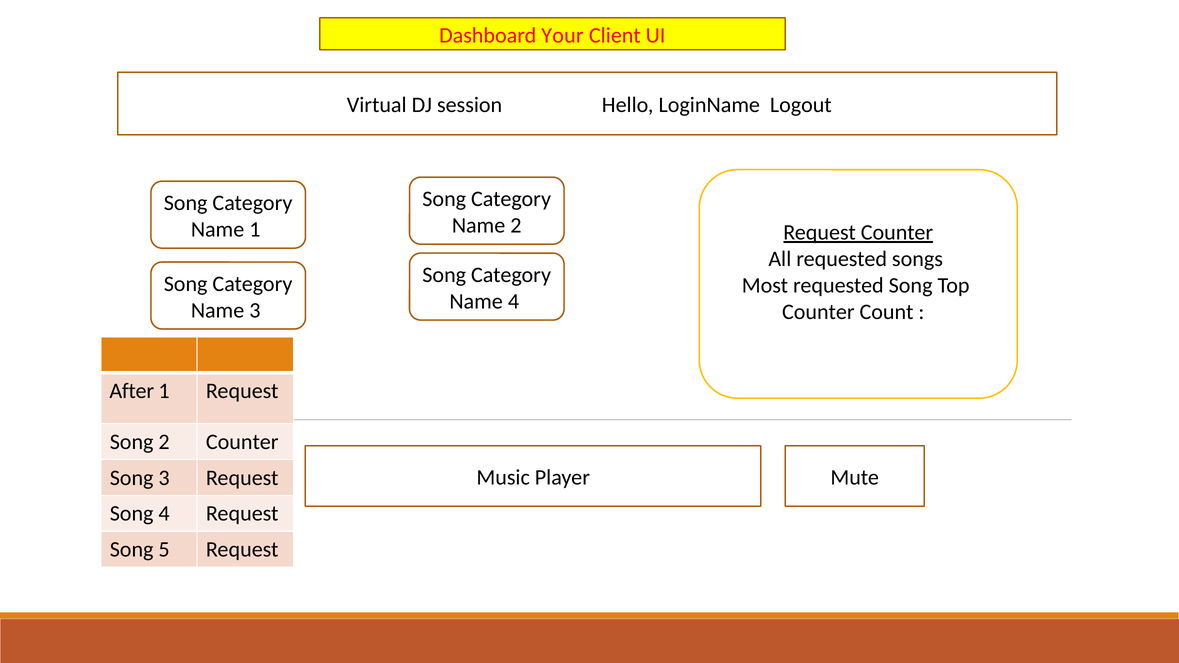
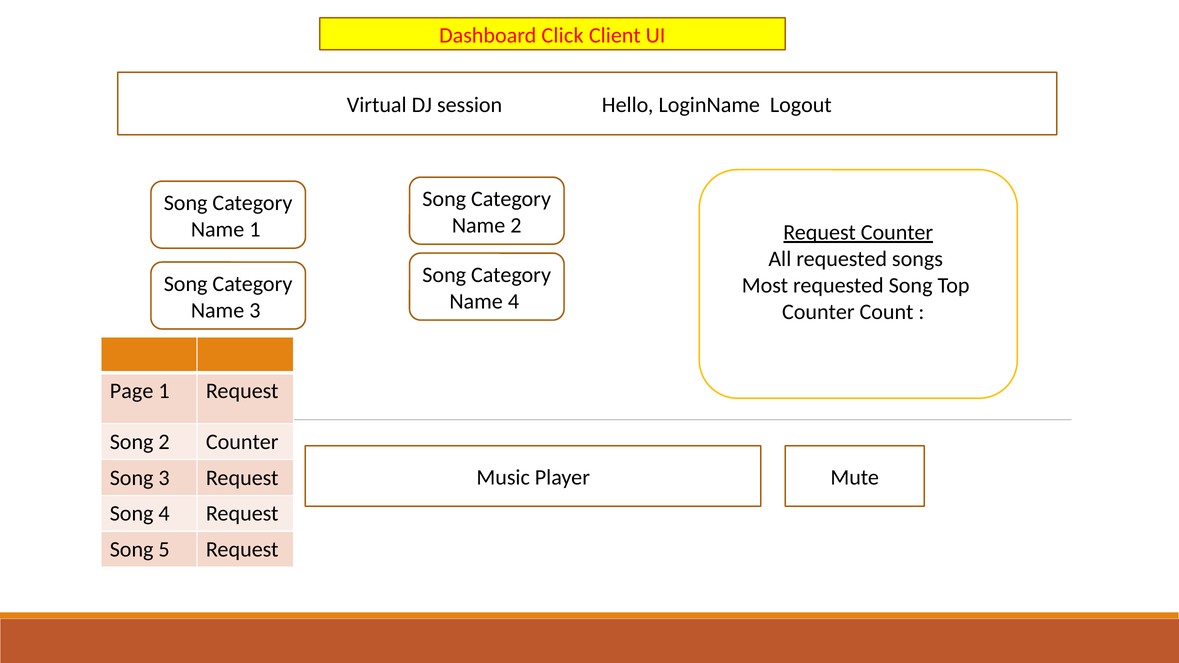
Your: Your -> Click (562, 35)
After: After -> Page (132, 391)
